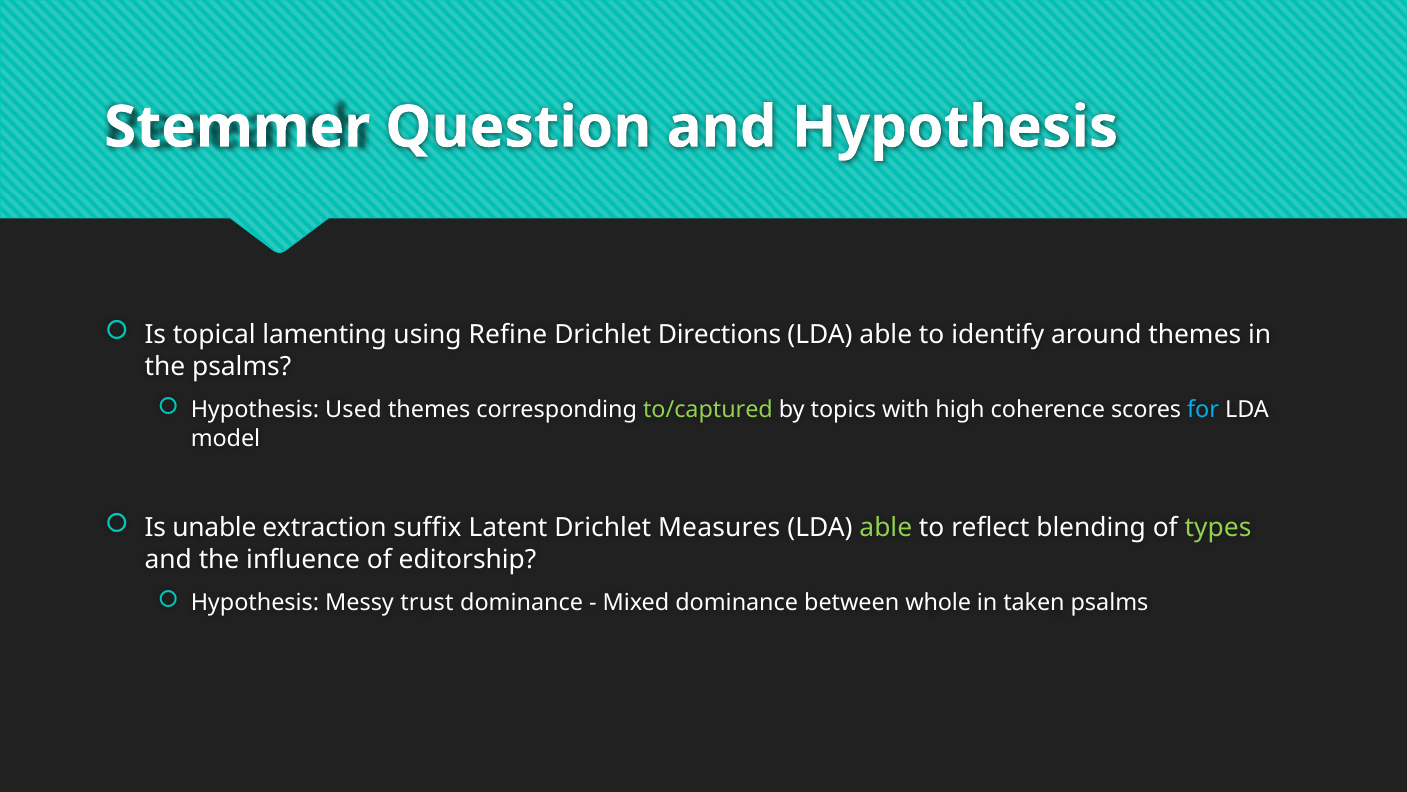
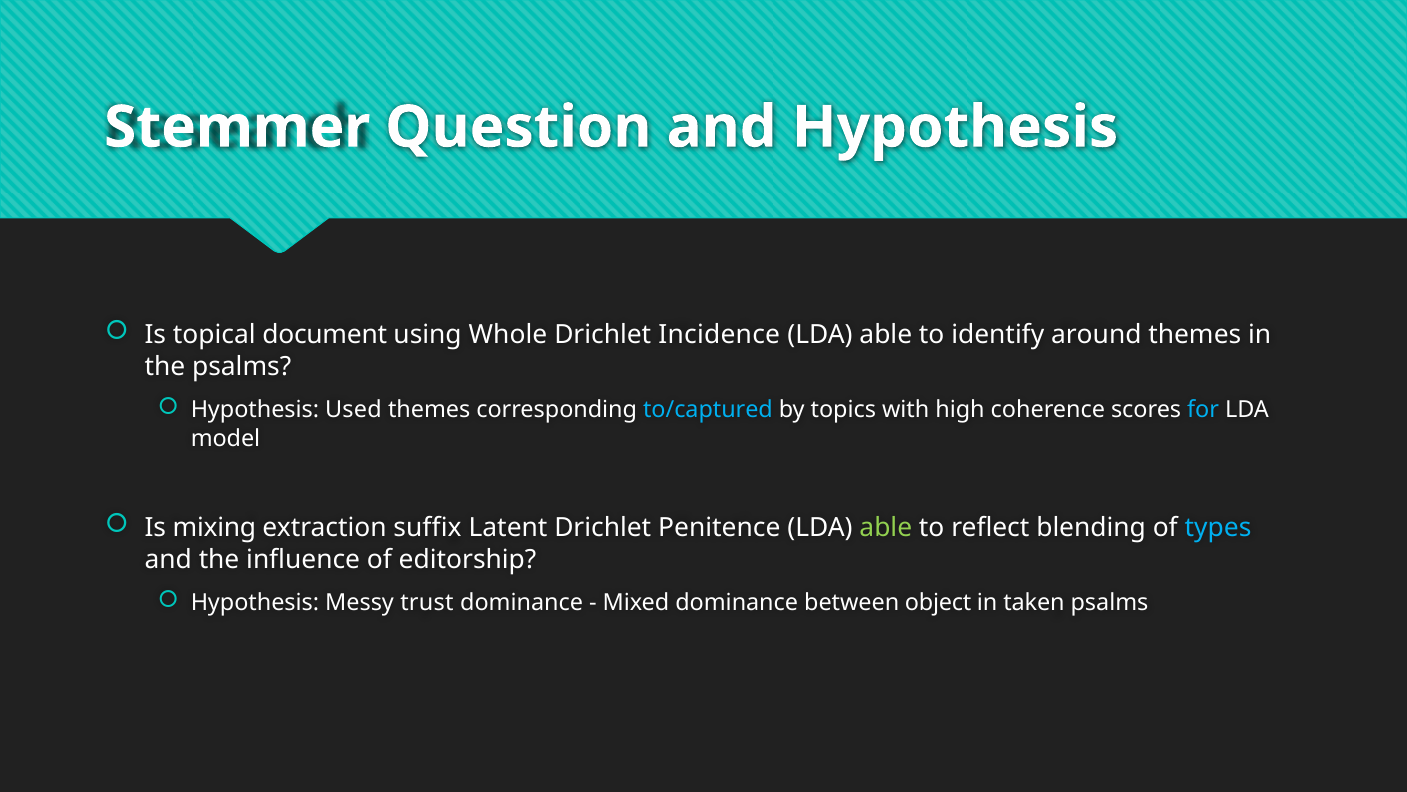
lamenting: lamenting -> document (325, 335)
Refine: Refine -> Whole (508, 335)
Directions: Directions -> Incidence (719, 335)
to/captured colour: light green -> light blue (708, 410)
unable: unable -> mixing (214, 528)
Measures: Measures -> Penitence (719, 528)
types colour: light green -> light blue (1218, 528)
whole: whole -> object (938, 603)
